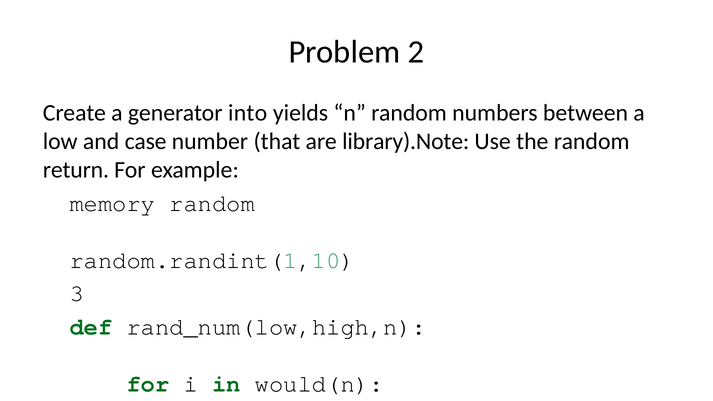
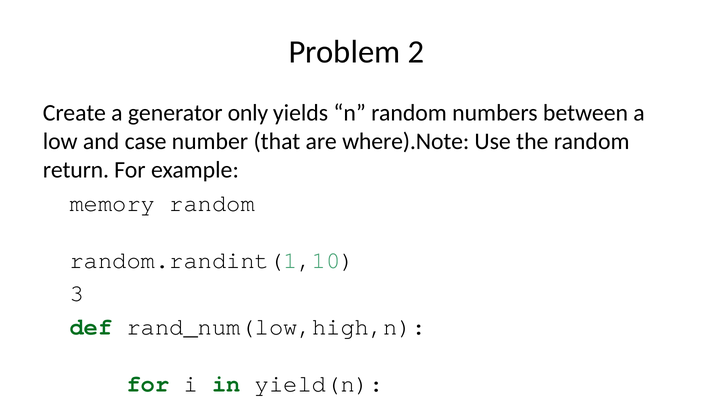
into: into -> only (248, 113)
library).Note: library).Note -> where).Note (406, 142)
would(n: would(n -> yield(n (319, 384)
